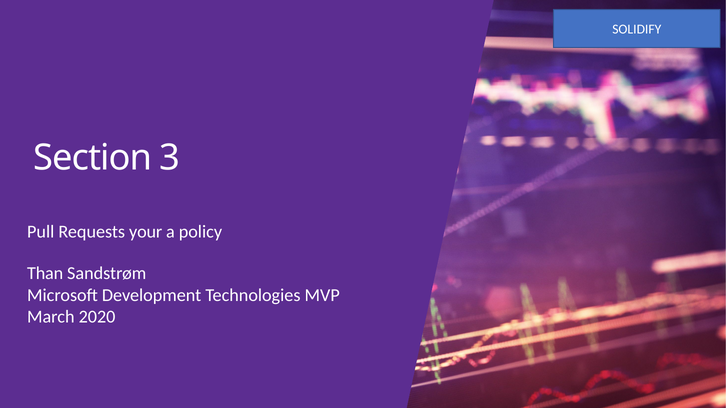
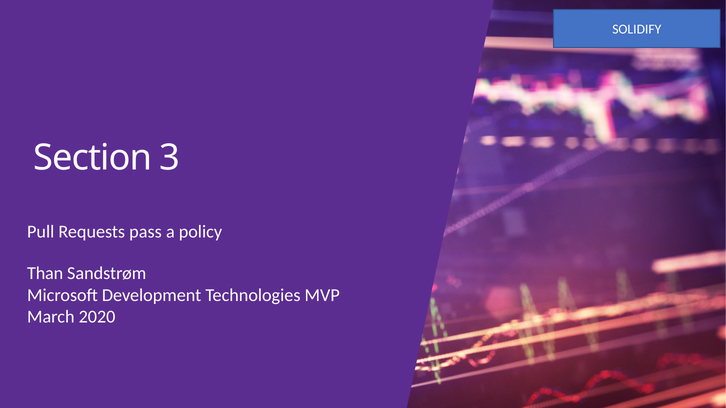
your: your -> pass (146, 232)
